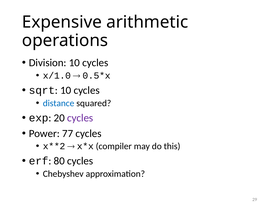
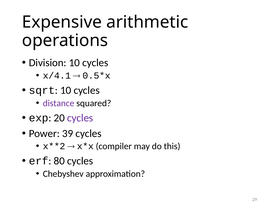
x/1.0: x/1.0 -> x/4.1 (57, 76)
distance colour: blue -> purple (59, 103)
77: 77 -> 39 (68, 134)
